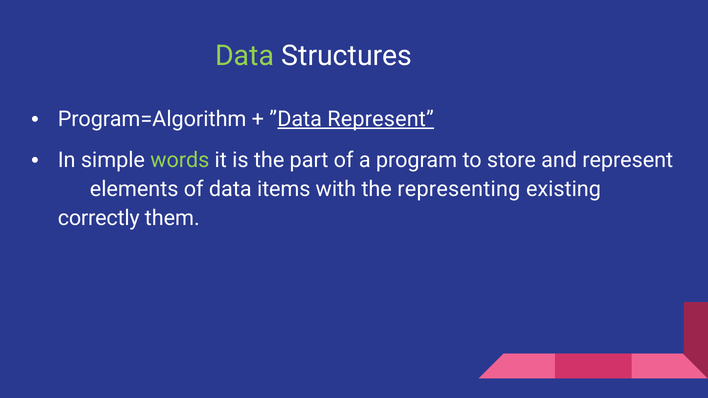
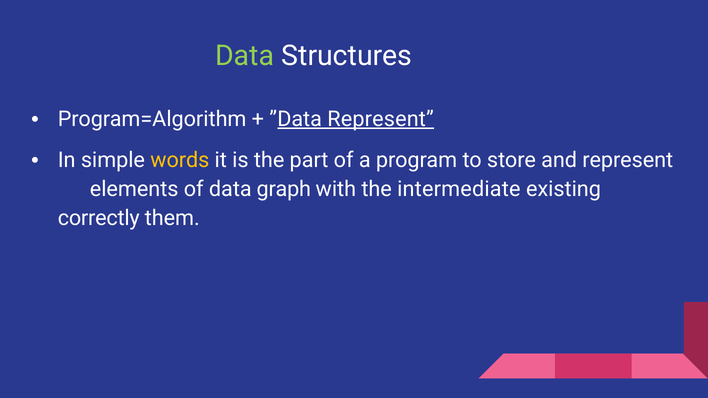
words colour: light green -> yellow (180, 160)
items: items -> graph (284, 189)
representing: representing -> intermediate (459, 189)
